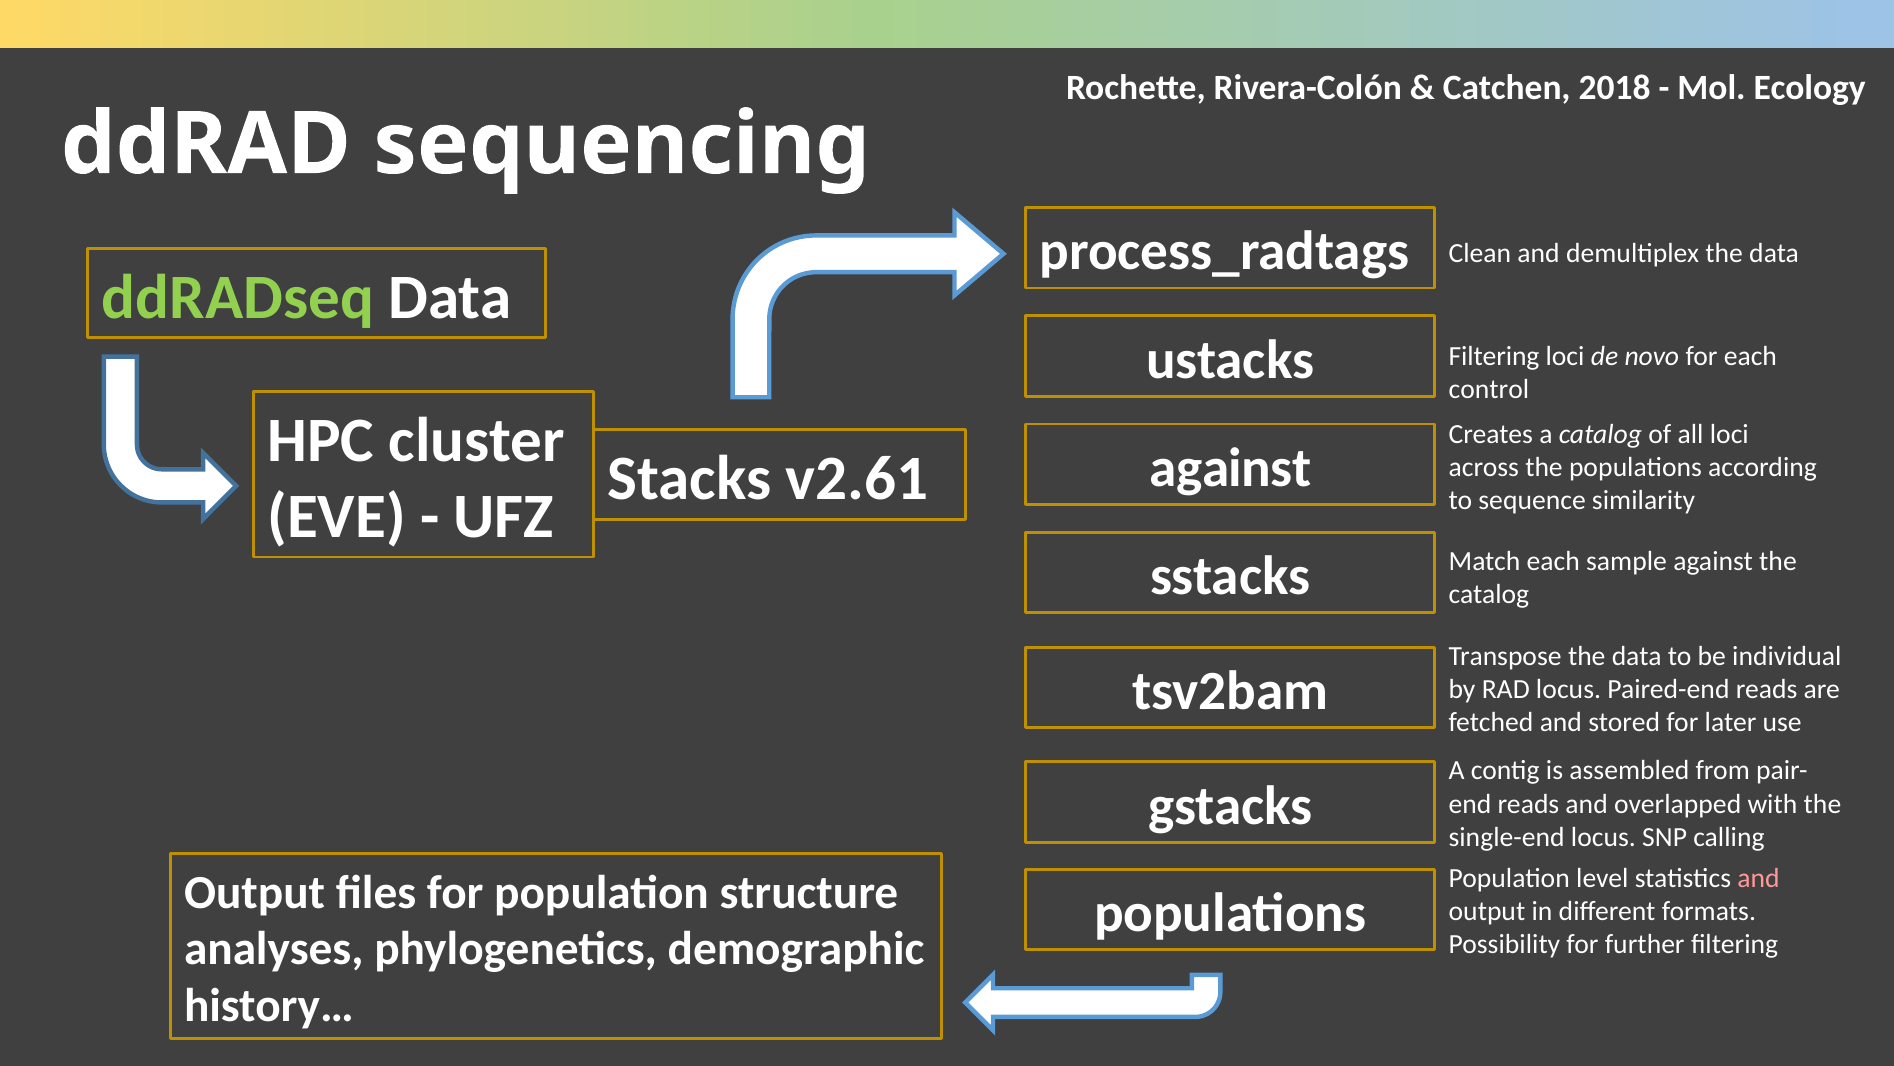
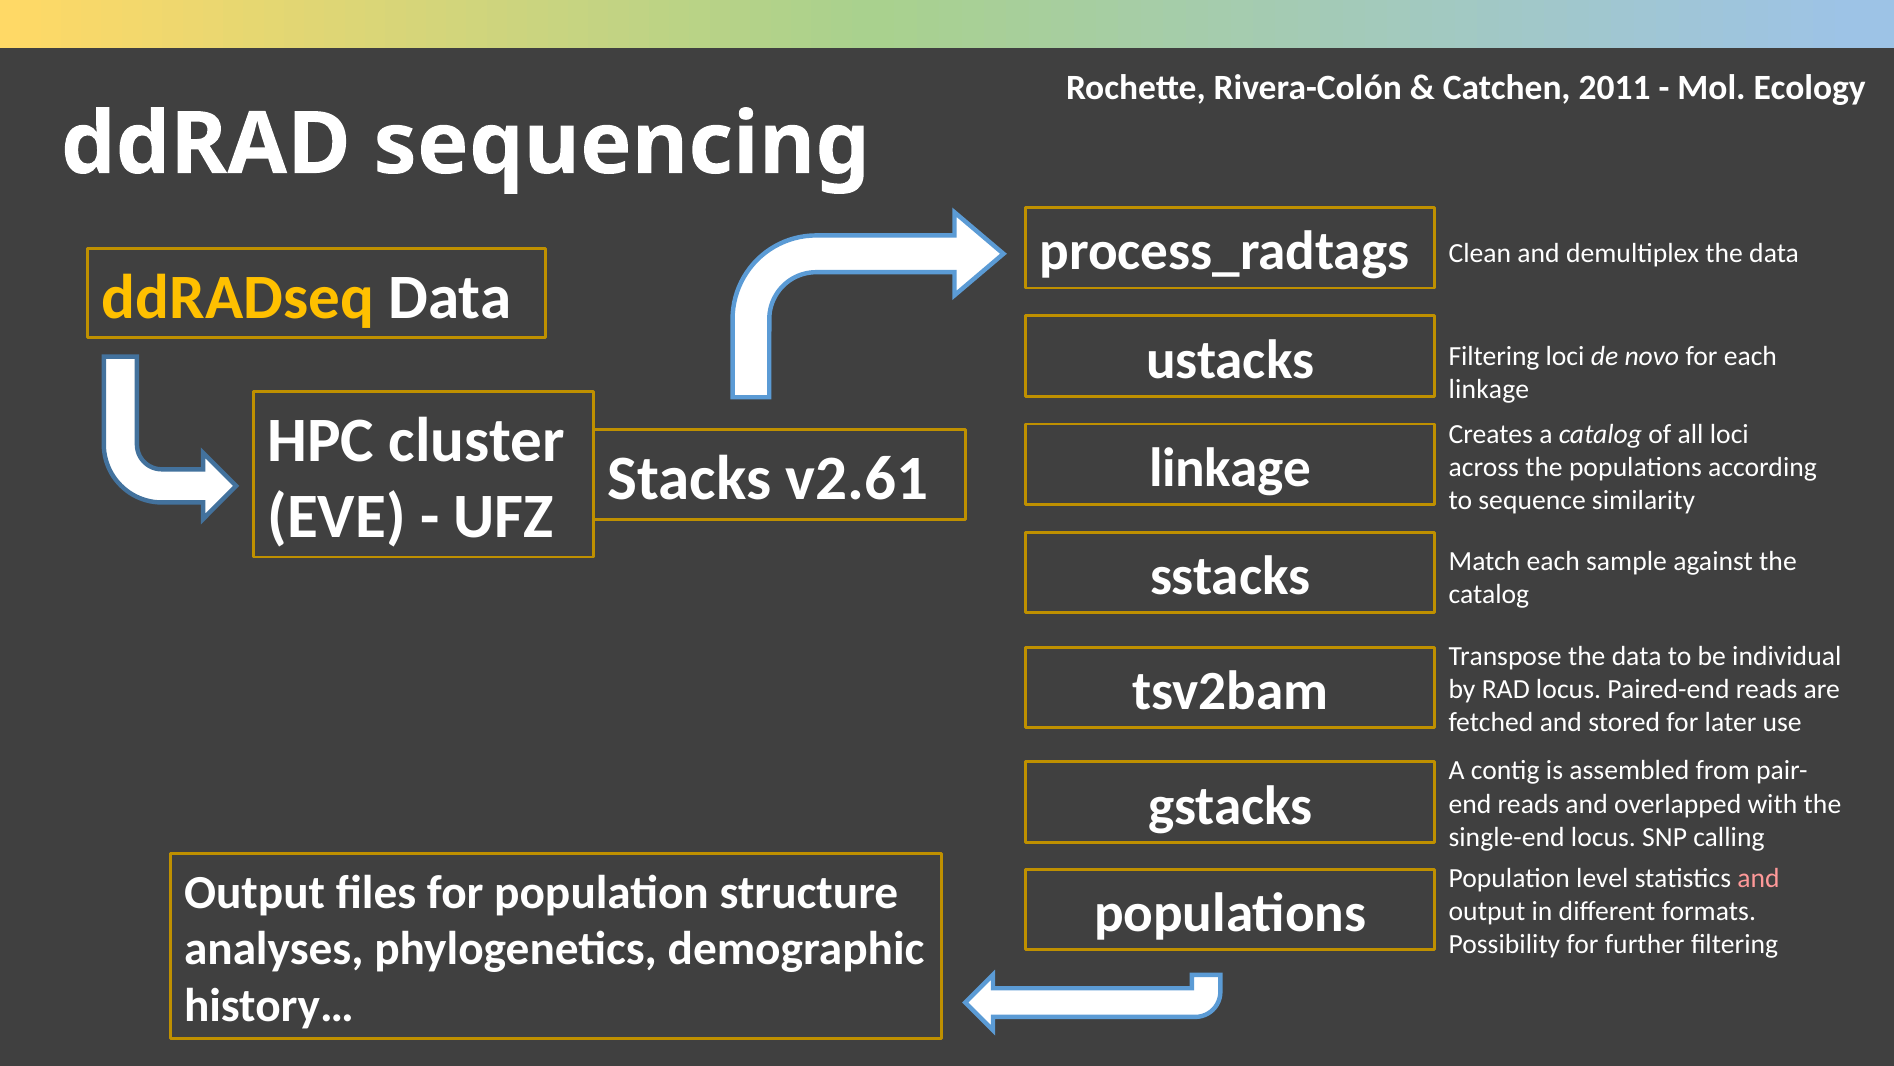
2018: 2018 -> 2011 (1615, 87)
ddRADseq colour: light green -> yellow (238, 297)
control: control -> linkage (1489, 389)
against: against -> linkage (1230, 468)
